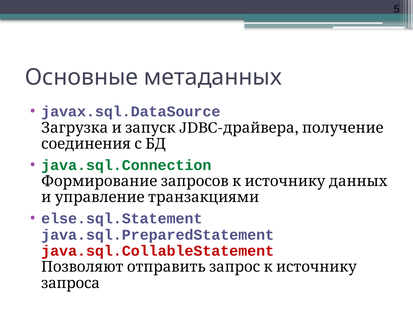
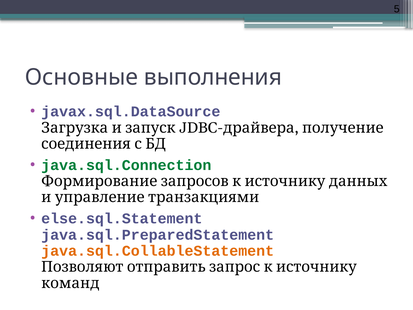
метаданных: метаданных -> выполнения (213, 77)
java.sql.CollableStatement colour: red -> orange (158, 251)
запроса: запроса -> команд (70, 283)
